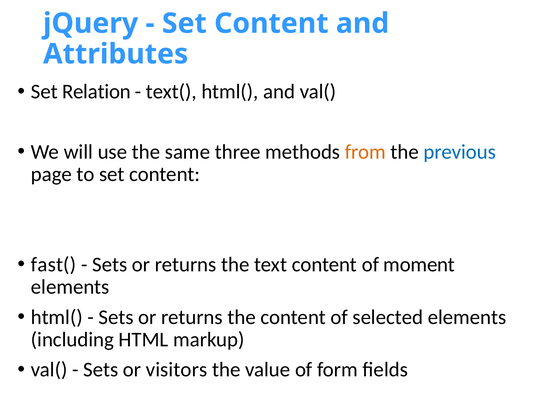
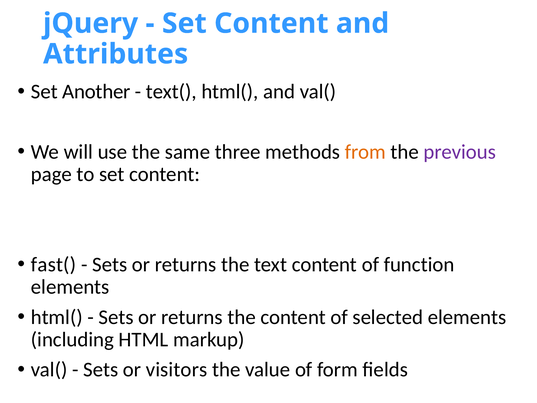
Relation: Relation -> Another (96, 92)
previous colour: blue -> purple (460, 152)
moment: moment -> function (419, 264)
